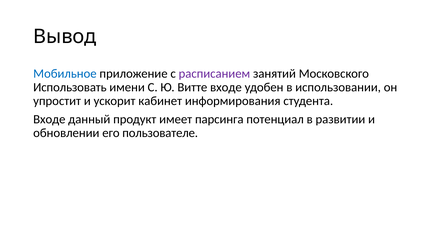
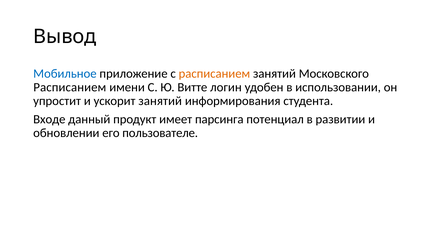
расписанием colour: purple -> orange (214, 74)
Использовать: Использовать -> Расписанием (70, 87)
Витте входе: входе -> логин (226, 87)
ускорит кабинет: кабинет -> занятий (160, 101)
